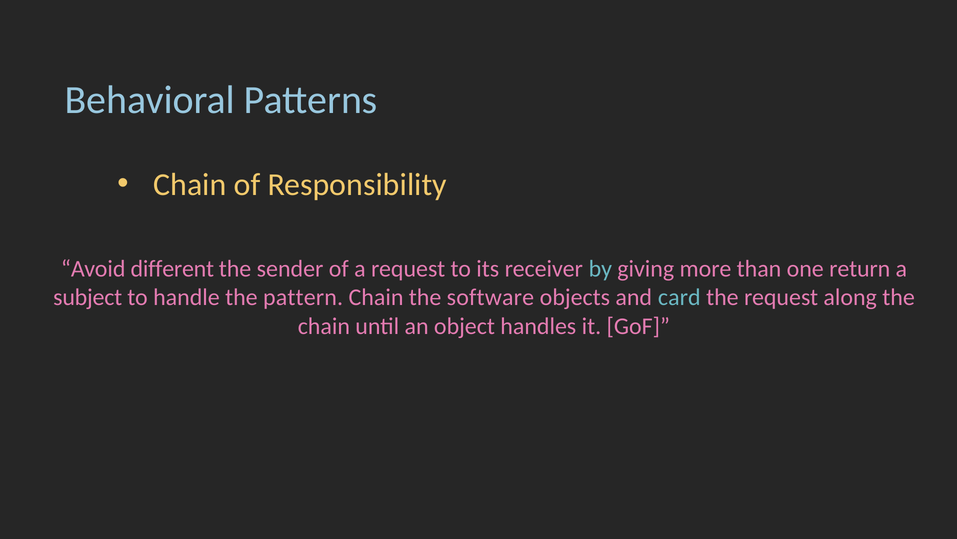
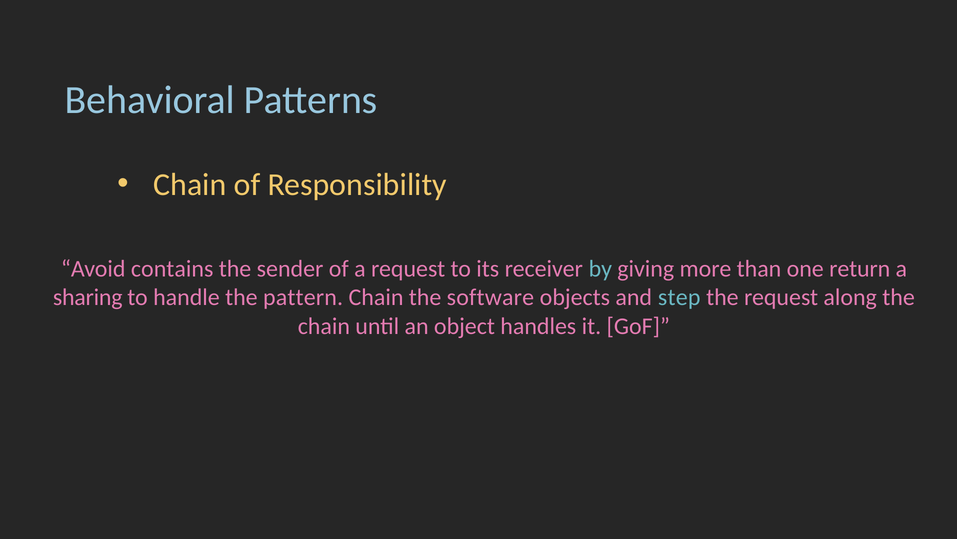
different: different -> contains (172, 269)
subject: subject -> sharing (88, 297)
card: card -> step (679, 297)
